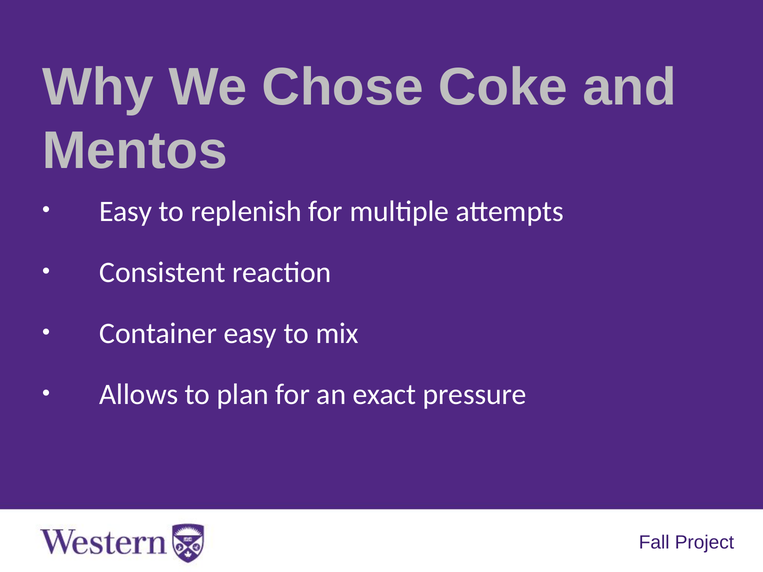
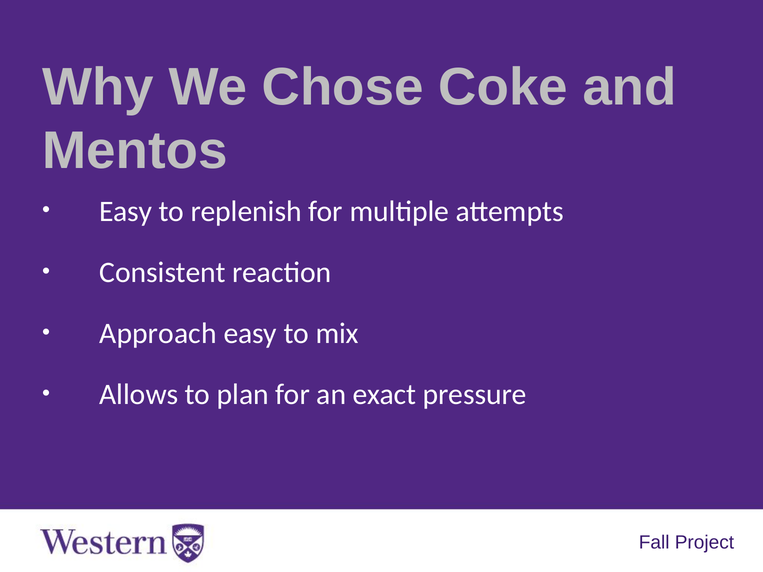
Container: Container -> Approach (158, 334)
